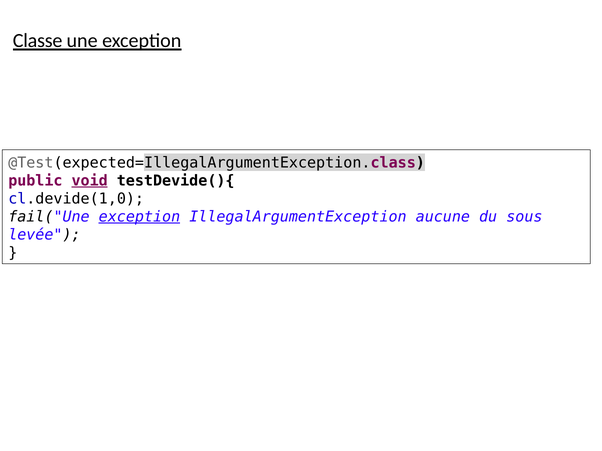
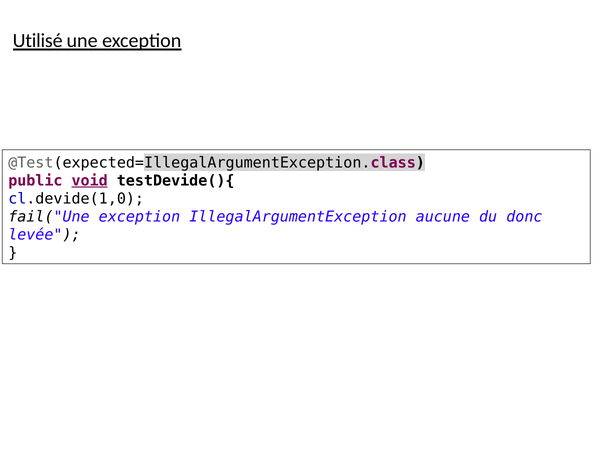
Classe: Classe -> Utilisé (38, 41)
exception underline: present -> none (139, 217)
sous: sous -> donc (524, 217)
